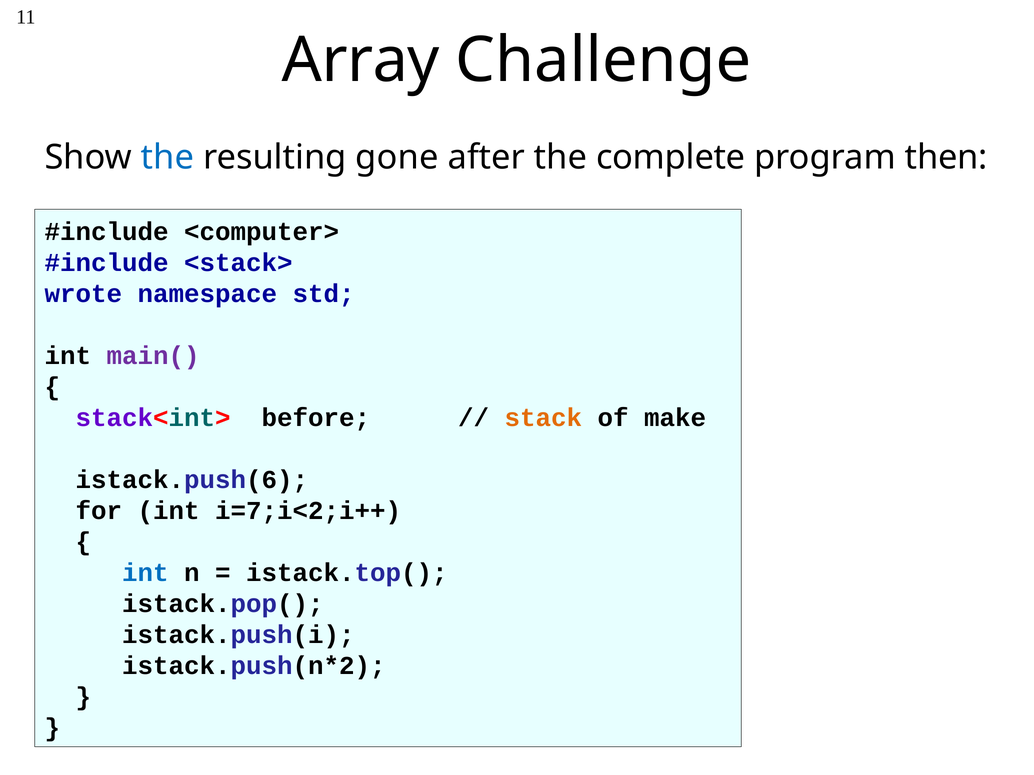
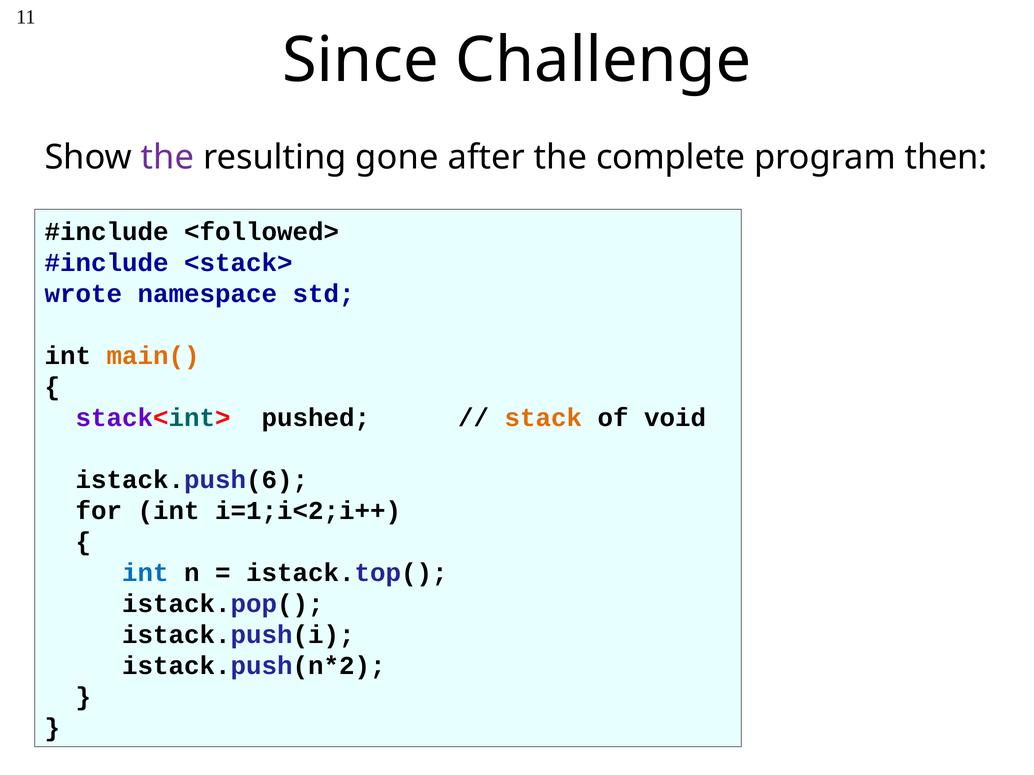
Array: Array -> Since (360, 60)
the colour: blue -> purple (168, 157)
<computer>: <computer> -> <followed> (262, 232)
main( colour: purple -> orange (153, 356)
before: before -> pushed (316, 418)
make: make -> void (675, 418)
i=7;i<2;i++: i=7;i<2;i++ -> i=1;i<2;i++ (308, 511)
